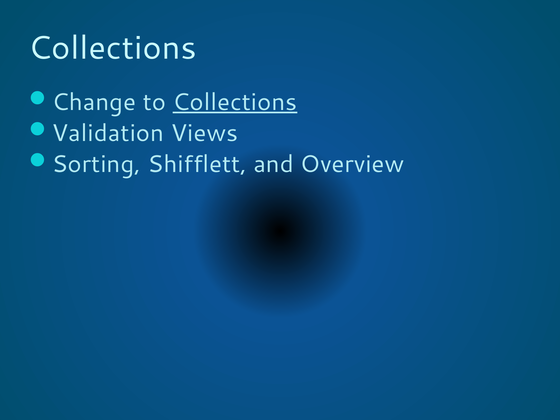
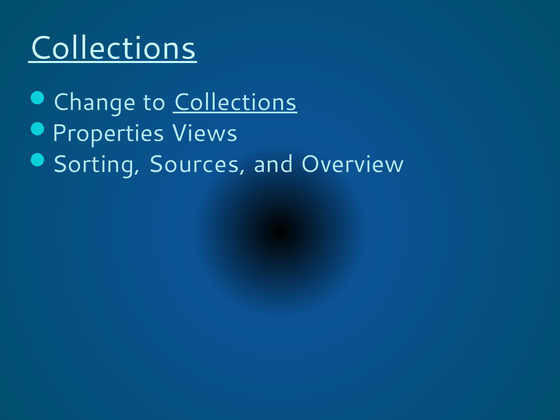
Collections underline: none -> present (112, 48)
Validation: Validation -> Properties (108, 133)
Shifflett: Shifflett -> Sources (197, 164)
